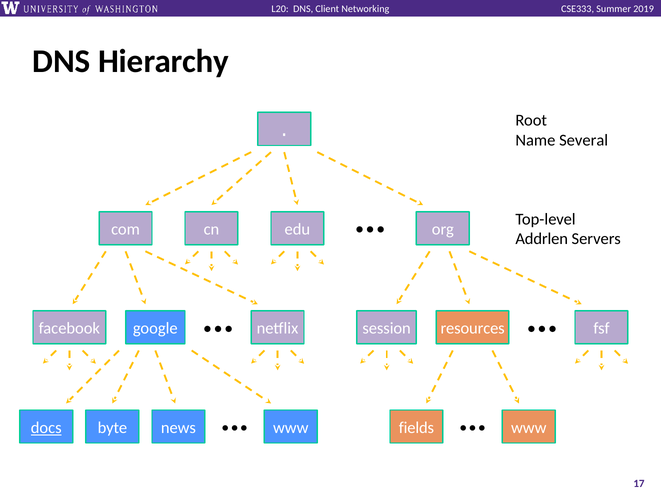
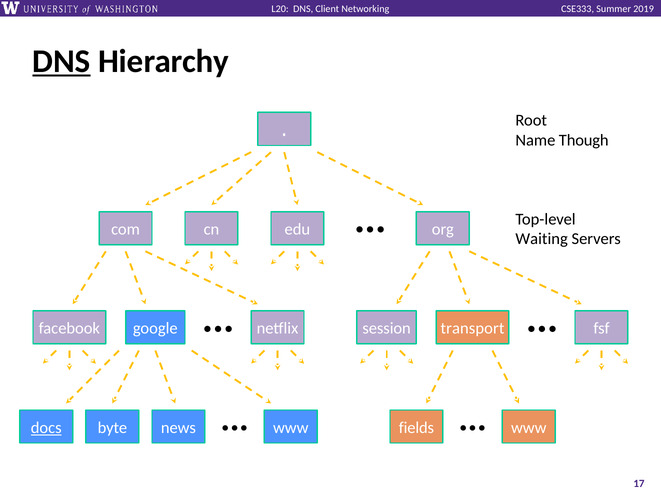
DNS underline: none -> present (61, 61)
Several: Several -> Though (584, 140)
Addrlen: Addrlen -> Waiting (542, 239)
resources: resources -> transport (472, 328)
